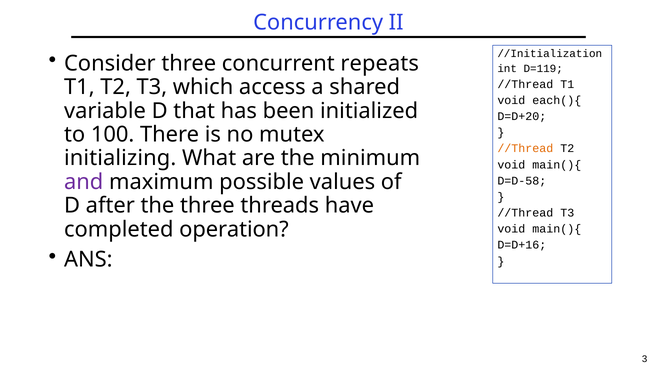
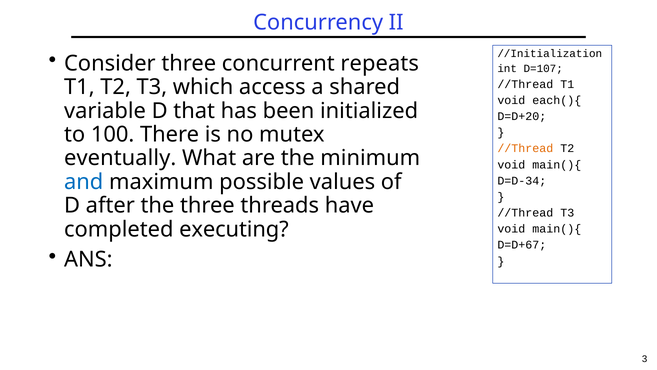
D=119: D=119 -> D=107 (543, 68)
initializing: initializing -> eventually (120, 158)
and colour: purple -> blue (84, 182)
D=D-58: D=D-58 -> D=D-34 (522, 181)
operation: operation -> executing (234, 229)
D=D+16: D=D+16 -> D=D+67 (522, 245)
